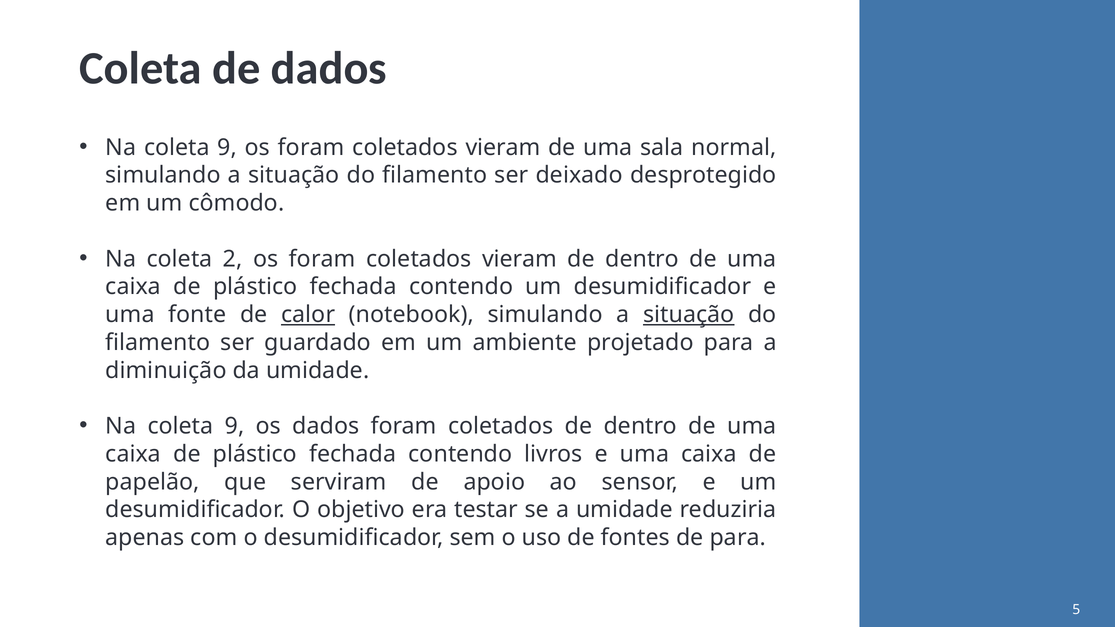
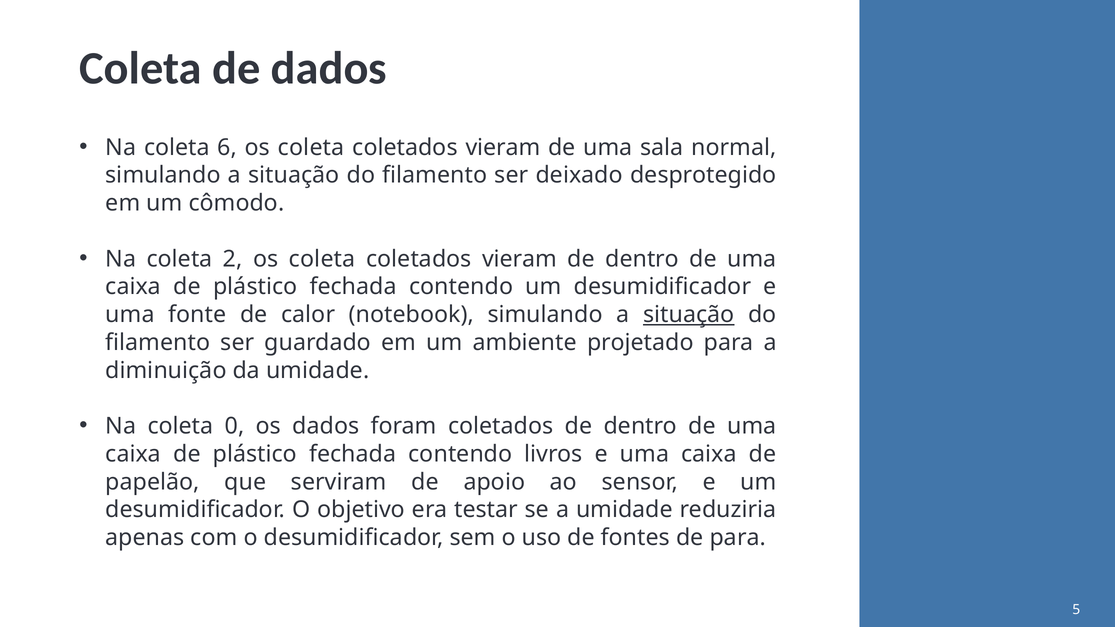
9: 9 -> 6 (227, 147)
foram: foram -> coleta (311, 147)
2 os foram: foram -> coleta (322, 259)
calor underline: present -> none (308, 315)
9: 9 -> 0 (235, 426)
